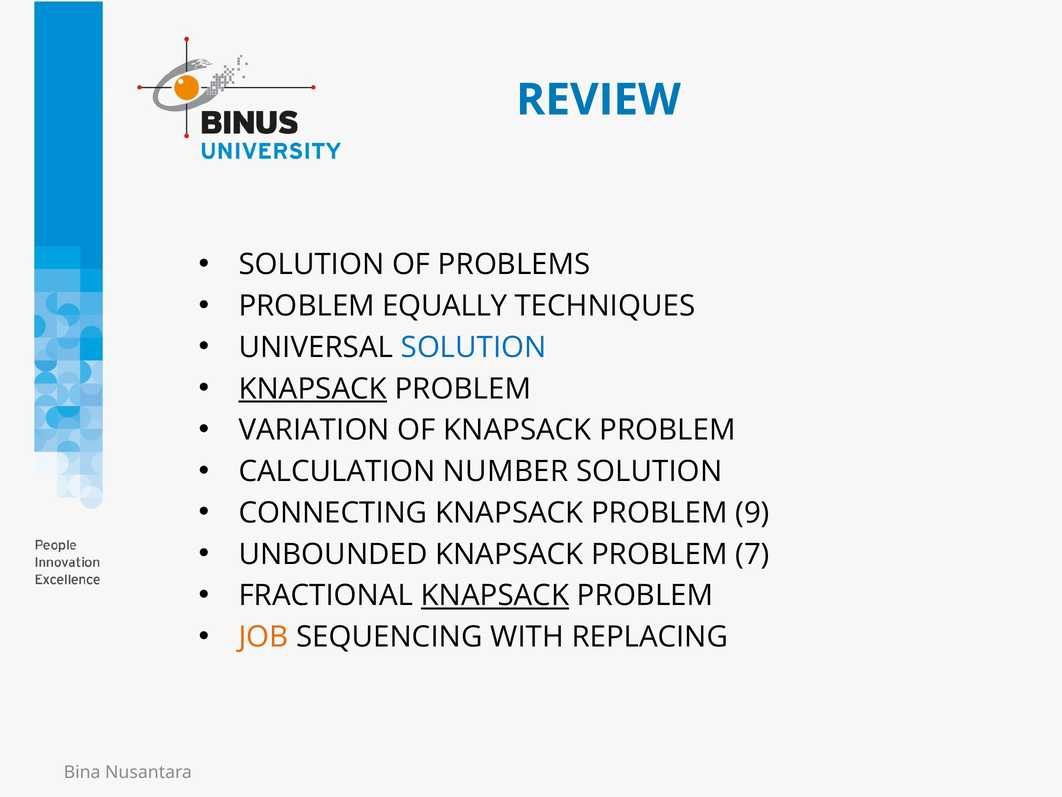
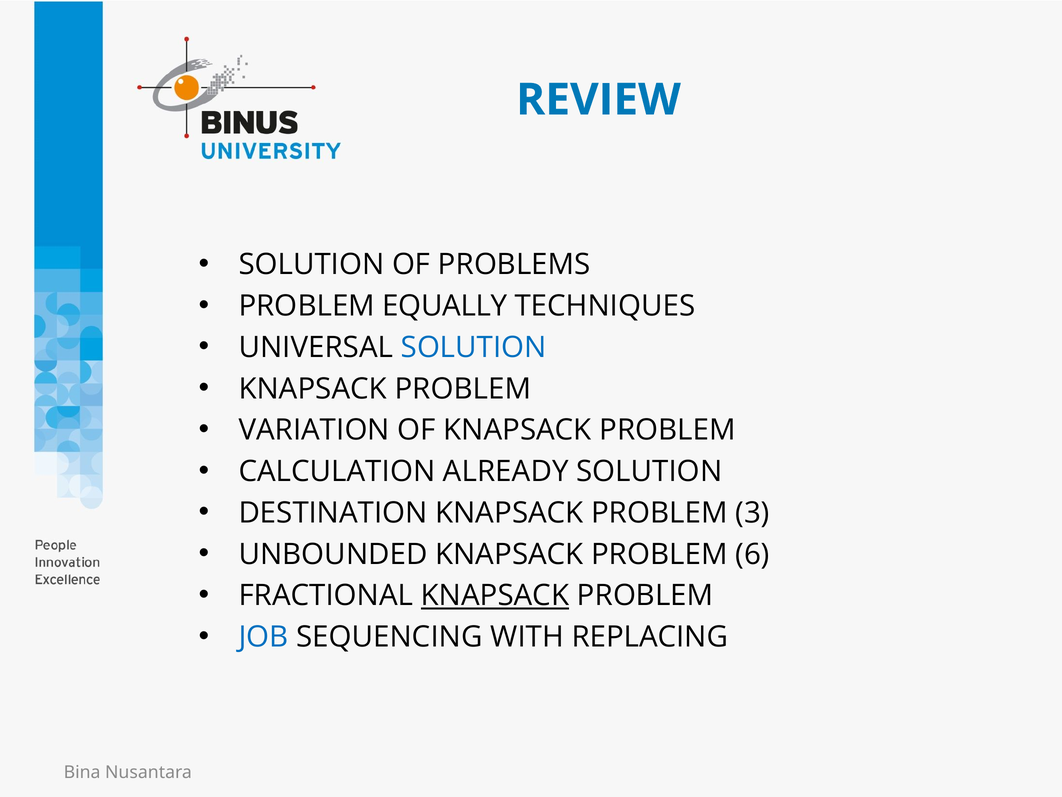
KNAPSACK underline: present -> none (313, 389)
NUMBER: NUMBER -> ALREADY (506, 471)
CONNECTING: CONNECTING -> DESTINATION (333, 513)
9: 9 -> 3 (753, 513)
7: 7 -> 6 (753, 554)
JOB colour: orange -> blue (264, 637)
